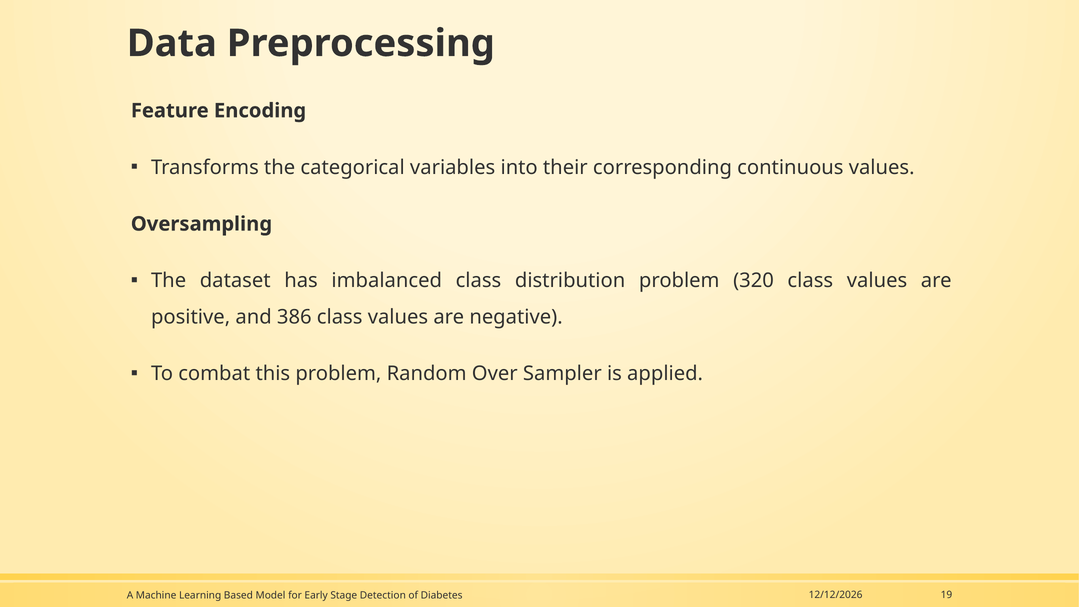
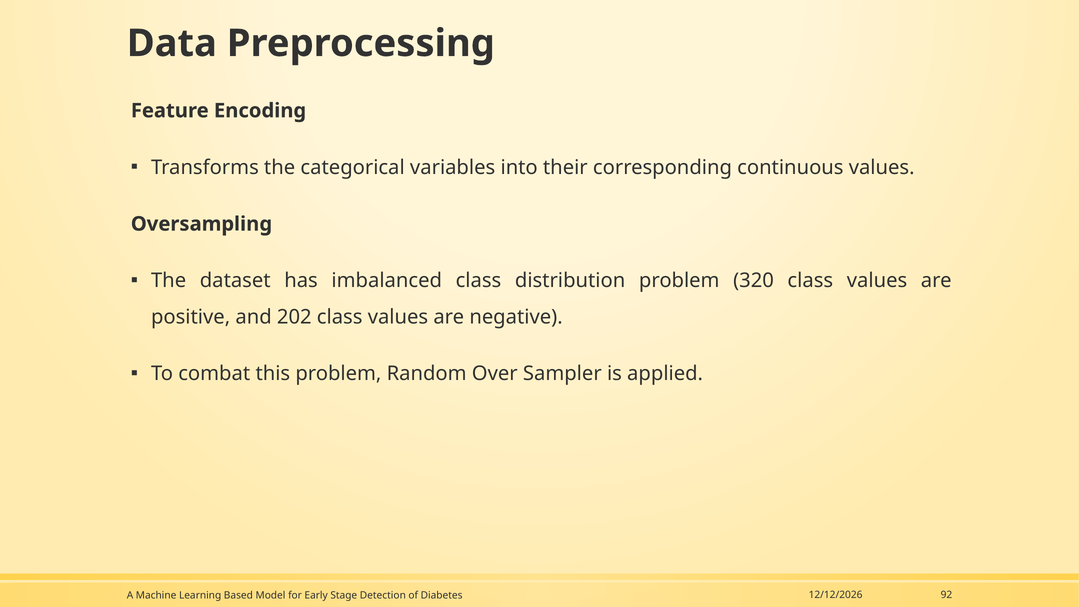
386: 386 -> 202 (294, 317)
19: 19 -> 92 (946, 595)
